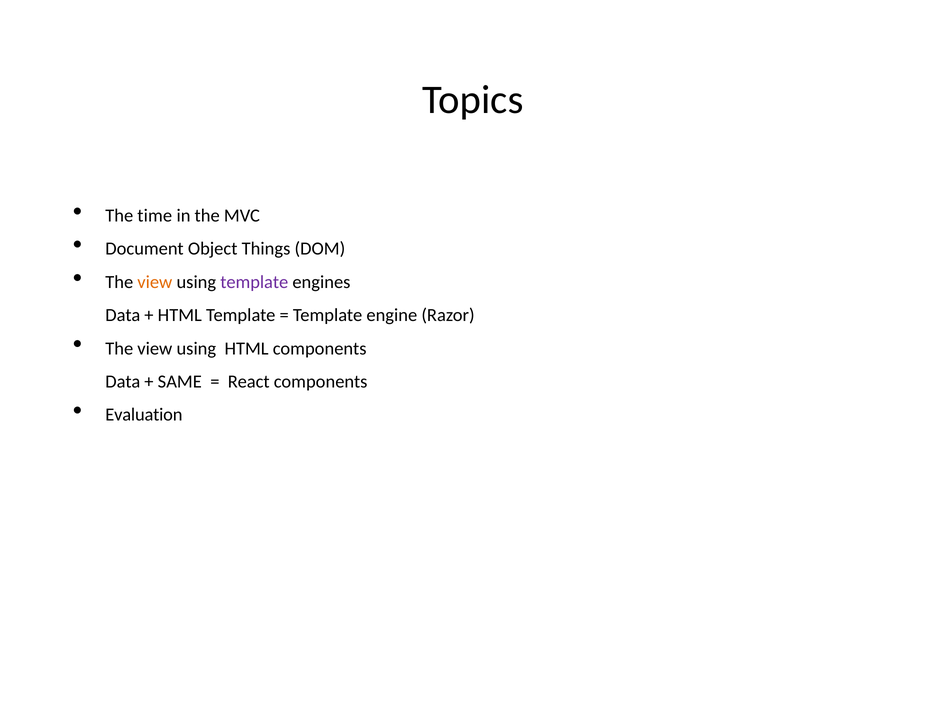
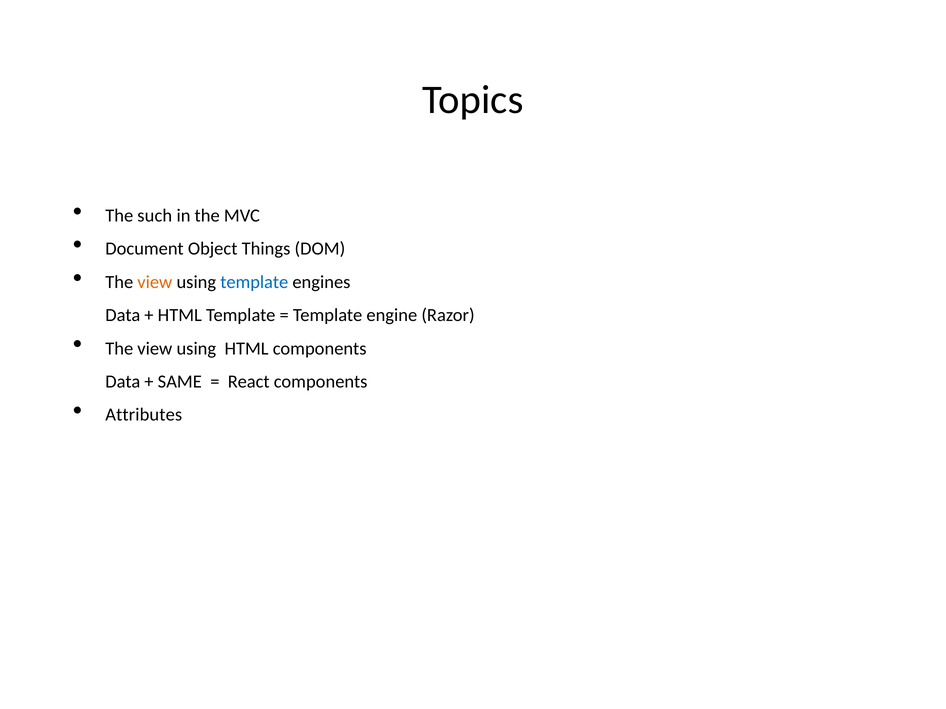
time: time -> such (155, 216)
template colour: purple -> blue (254, 282)
Evaluation: Evaluation -> Attributes (144, 415)
